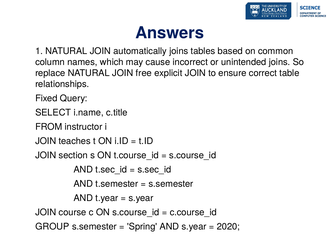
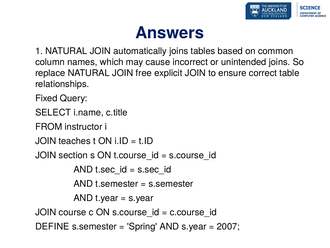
GROUP: GROUP -> DEFINE (52, 226)
2020: 2020 -> 2007 (228, 226)
